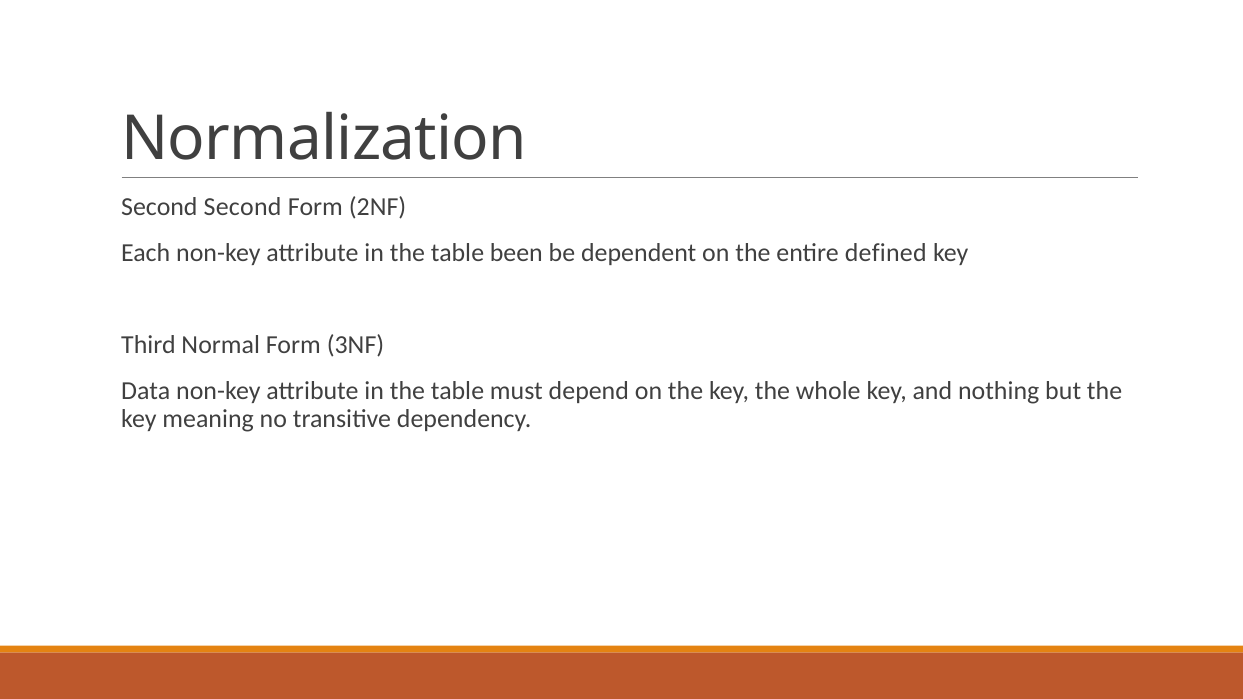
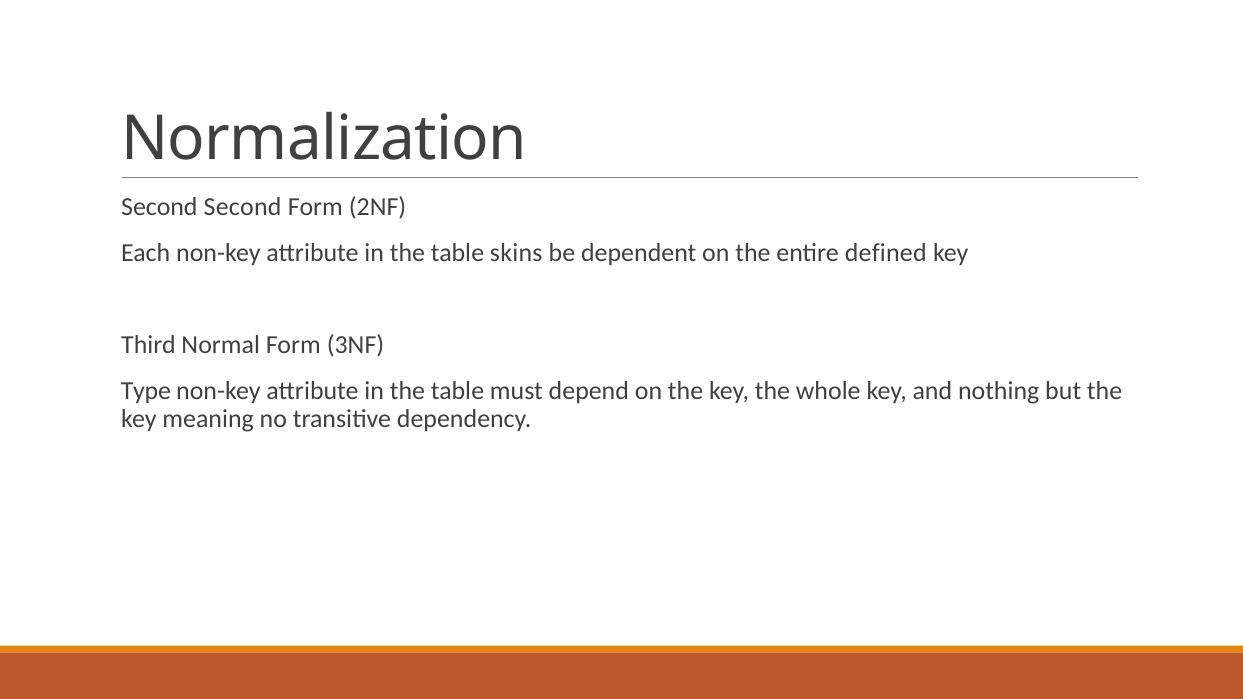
been: been -> skins (516, 253)
Data: Data -> Type (146, 391)
